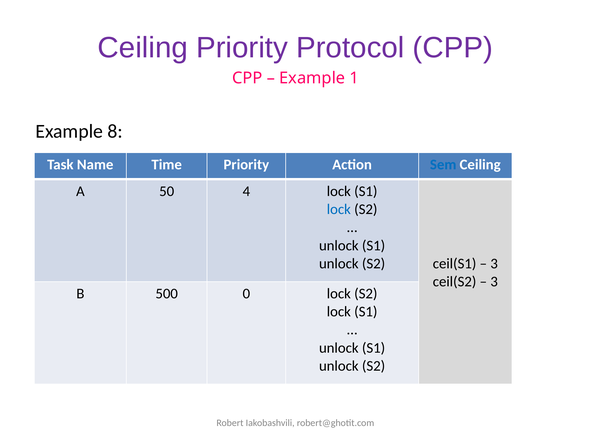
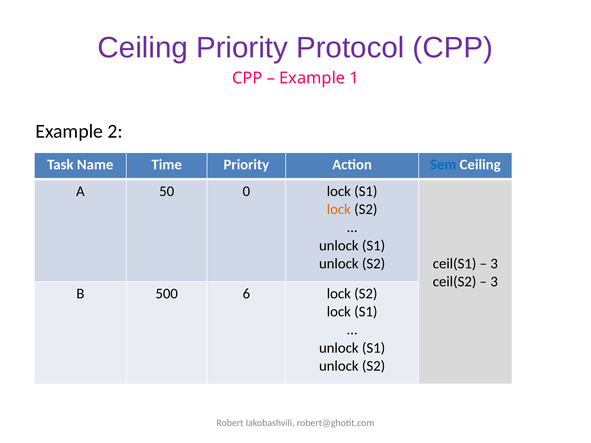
8: 8 -> 2 (115, 131)
4: 4 -> 0 (246, 192)
lock colour: blue -> orange (339, 210)
0: 0 -> 6 (246, 294)
